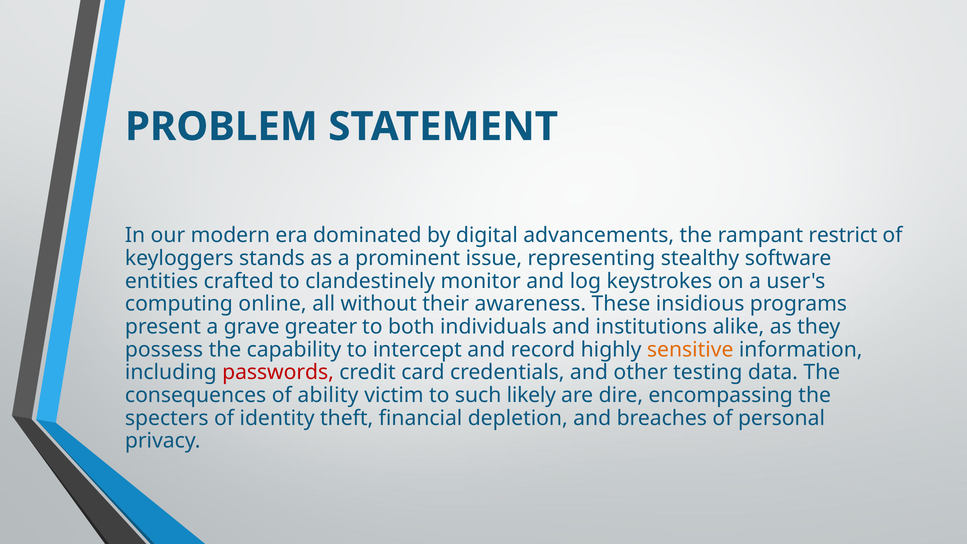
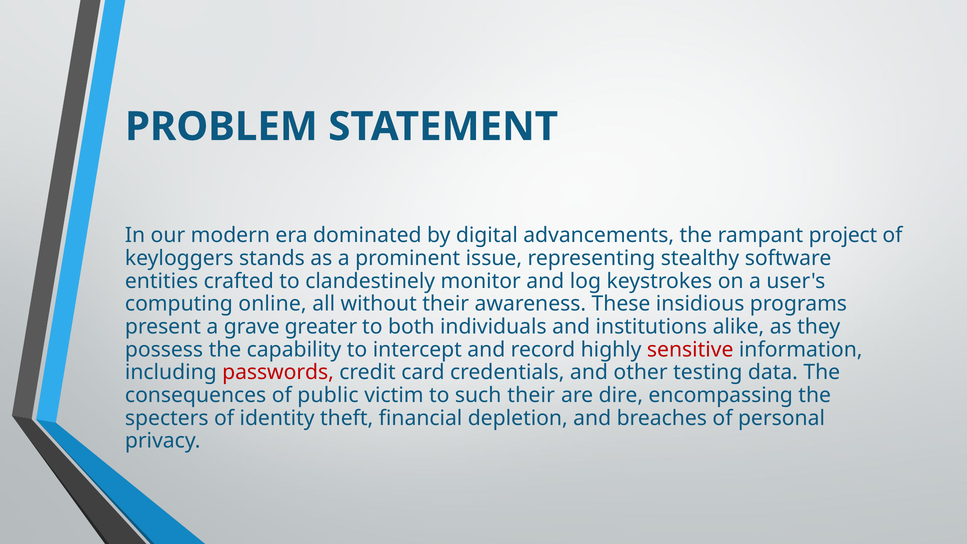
restrict: restrict -> project (843, 235)
sensitive colour: orange -> red (690, 350)
ability: ability -> public (328, 395)
such likely: likely -> their (531, 395)
